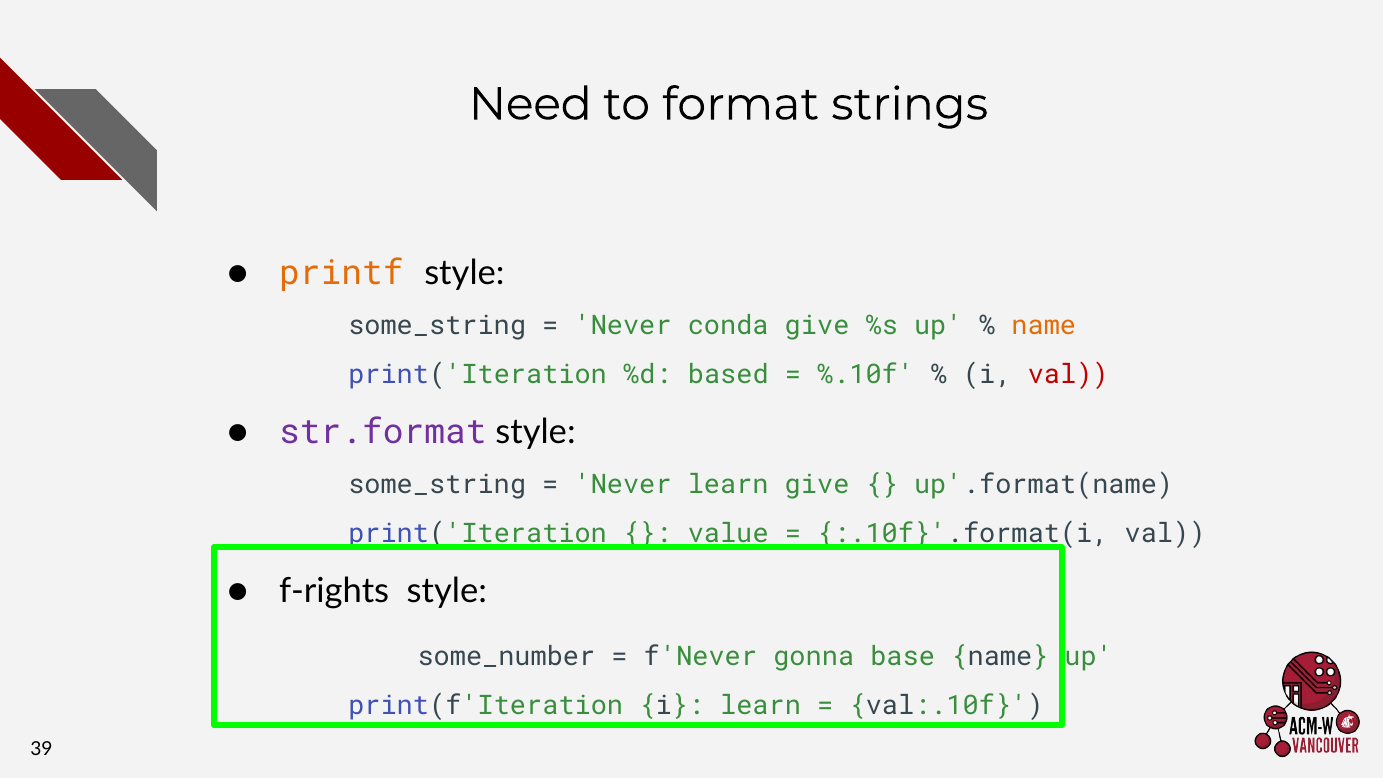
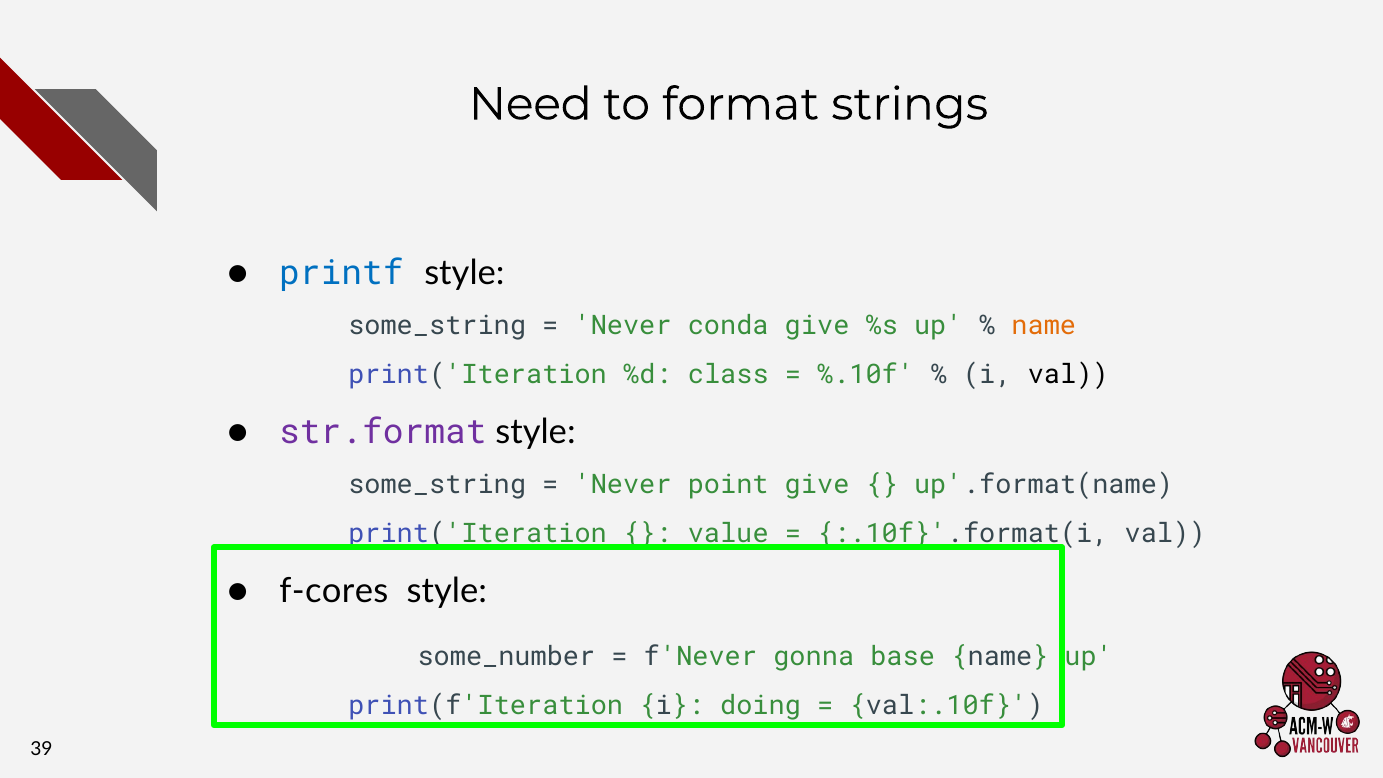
printf colour: orange -> blue (341, 273)
based: based -> class (728, 374)
val colour: red -> black (1068, 374)
Never learn: learn -> point (728, 485)
f-rights: f-rights -> f-cores (334, 591)
i learn: learn -> doing (761, 706)
